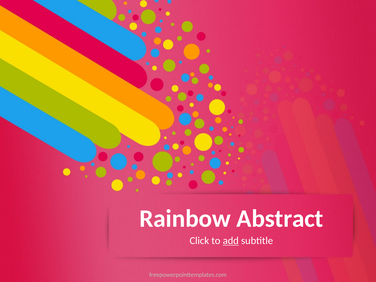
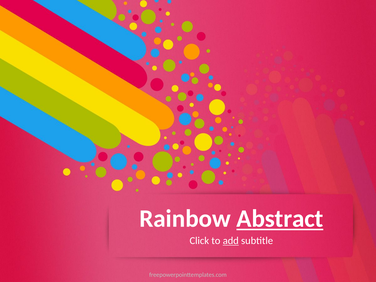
Abstract underline: none -> present (280, 219)
